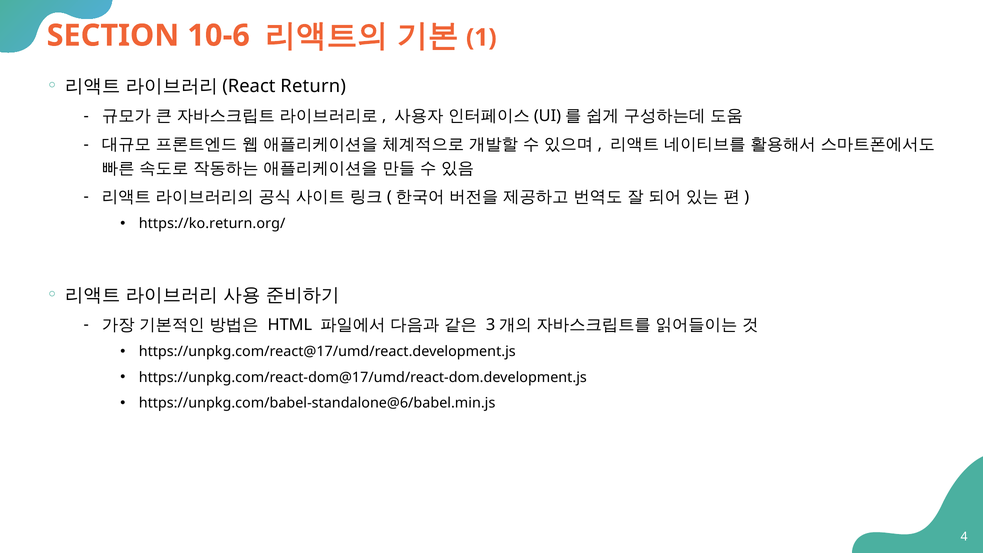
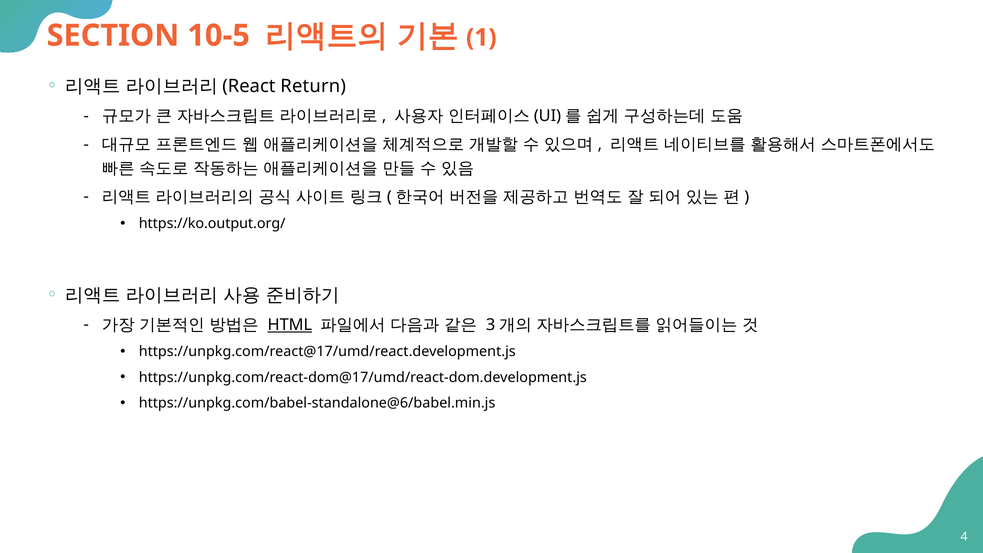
10-6: 10-6 -> 10-5 (219, 36)
https://ko.return.org/: https://ko.return.org/ -> https://ko.output.org/ (212, 224)
HTML underline: none -> present (290, 325)
